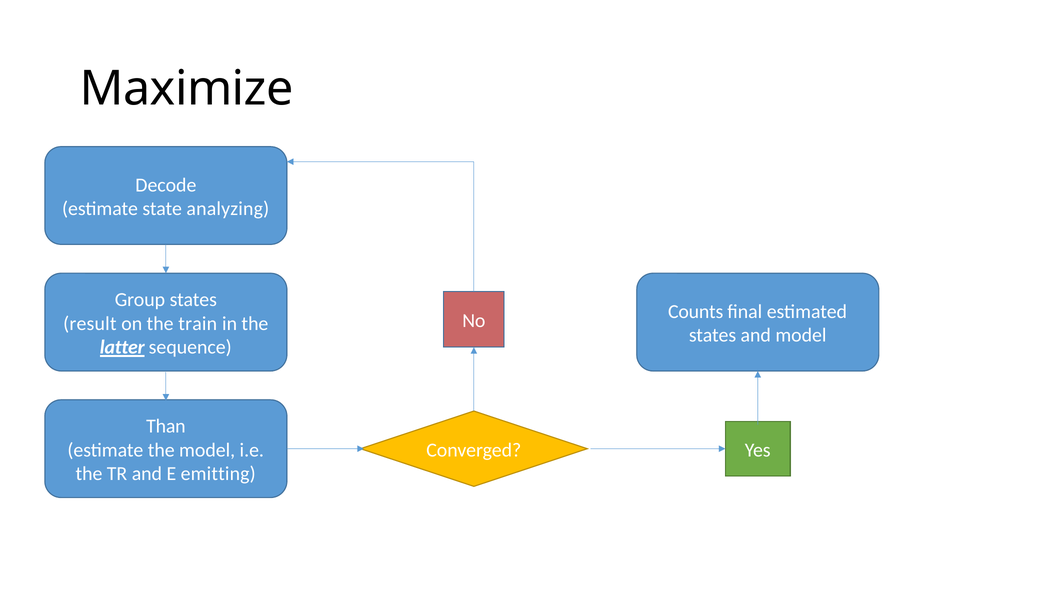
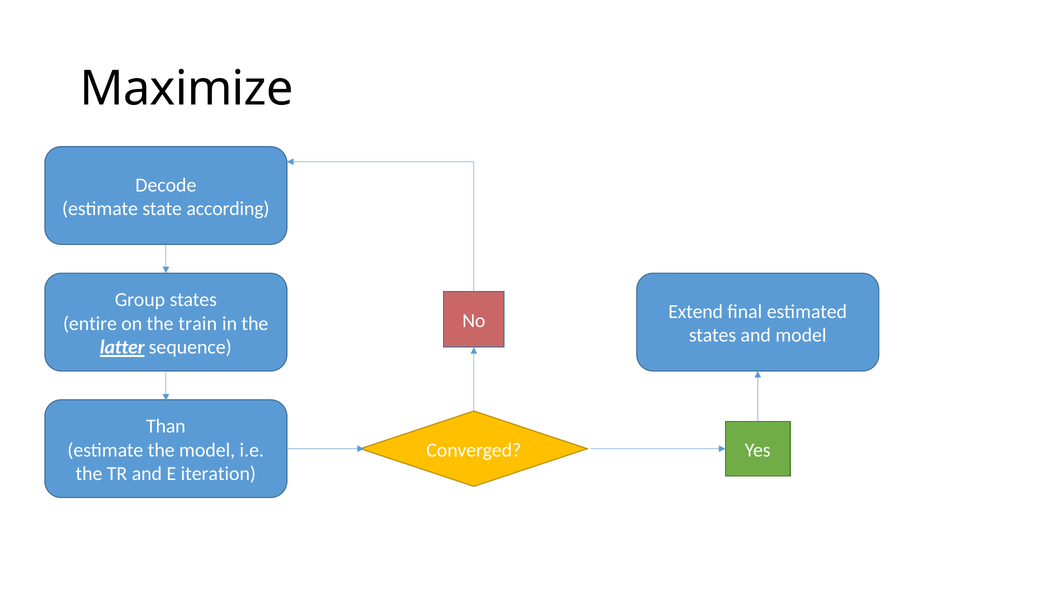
analyzing: analyzing -> according (228, 209)
Counts: Counts -> Extend (696, 312)
result: result -> entire (90, 324)
emitting: emitting -> iteration (218, 474)
